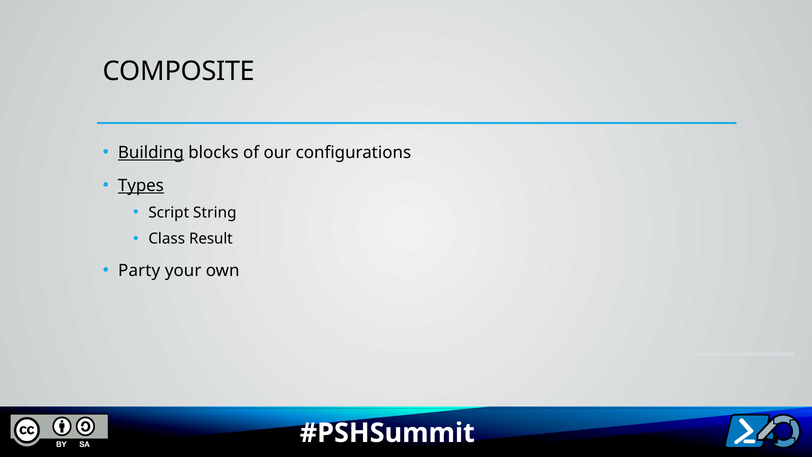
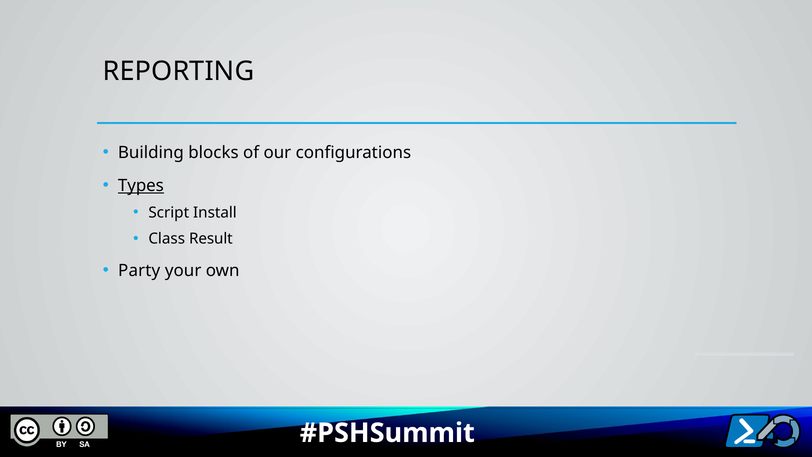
COMPOSITE: COMPOSITE -> REPORTING (179, 71)
Building underline: present -> none (151, 153)
String: String -> Install (215, 213)
